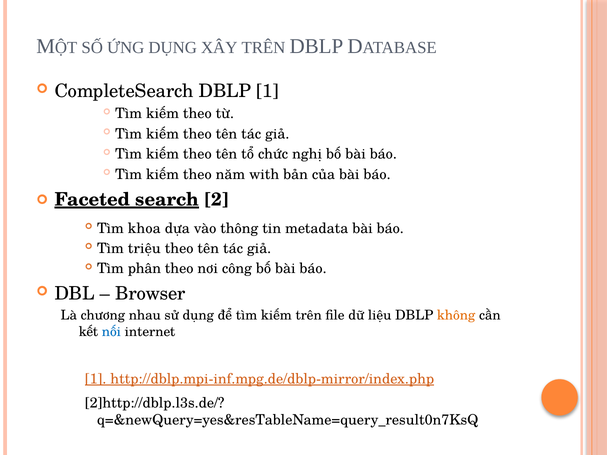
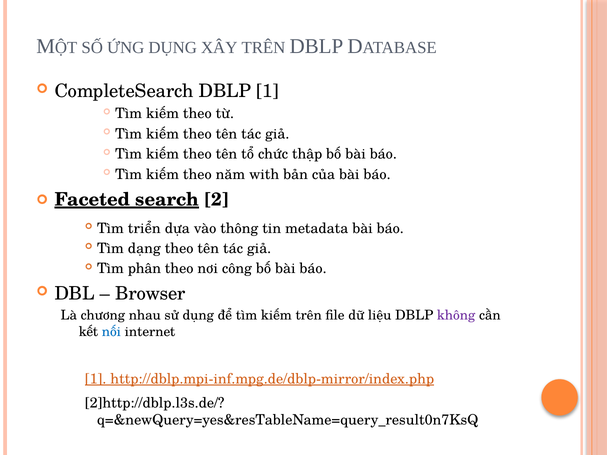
nghị: nghị -> thập (307, 154)
khoa: khoa -> triển (144, 228)
triệu: triệu -> dạng (144, 249)
không colour: orange -> purple (456, 316)
